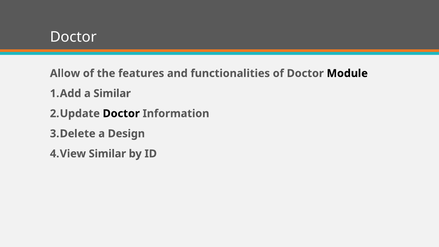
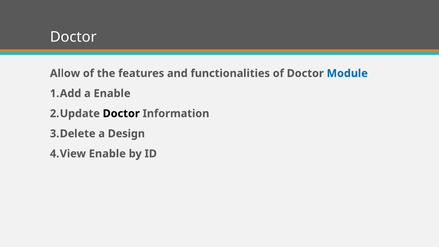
Module colour: black -> blue (347, 73)
a Similar: Similar -> Enable (112, 93)
Similar: Similar -> Enable (107, 154)
